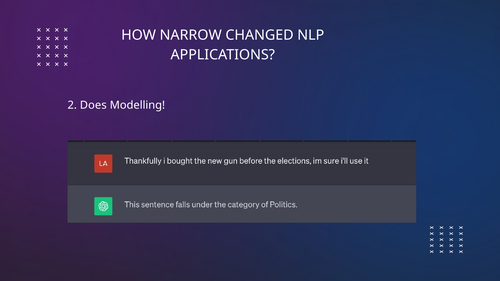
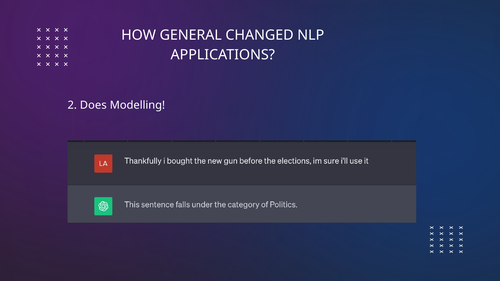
NARROW: NARROW -> GENERAL (191, 35)
